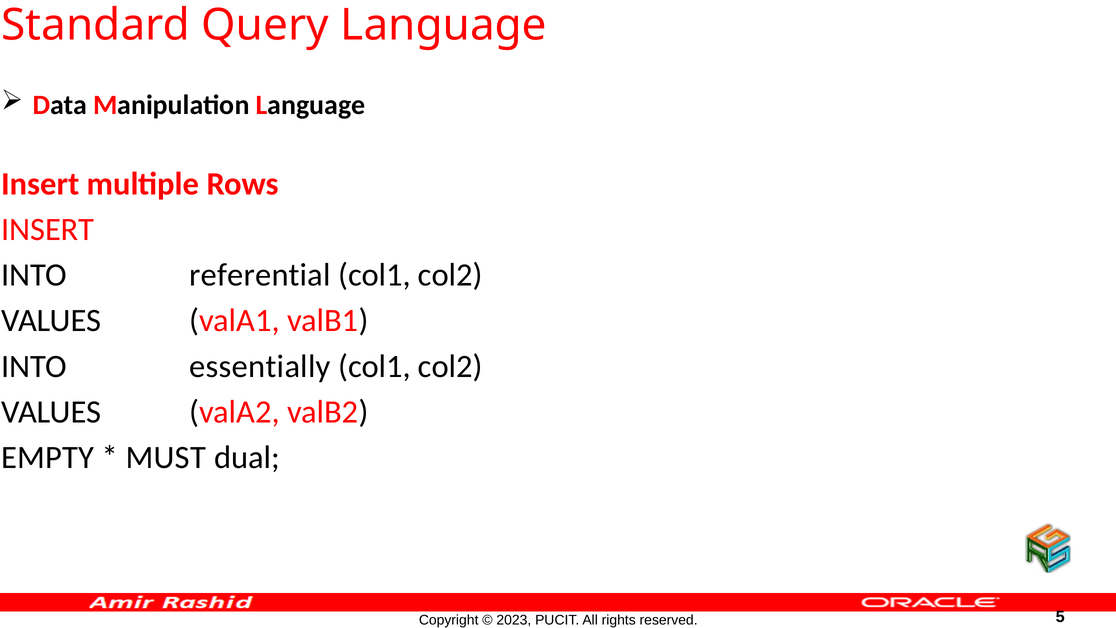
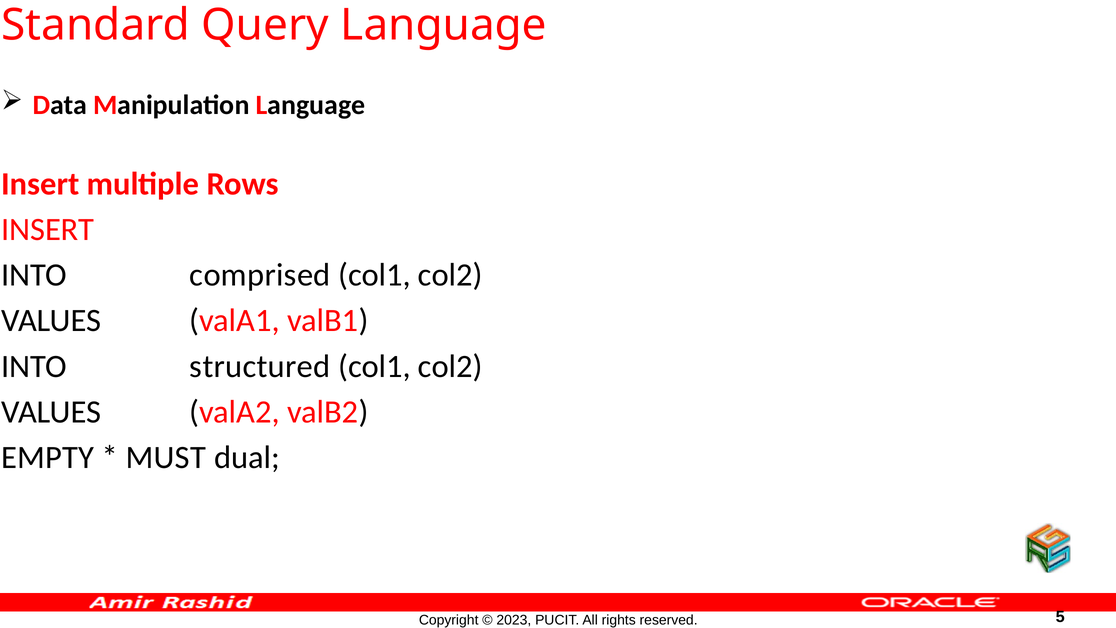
referential: referential -> comprised (260, 275)
essentially: essentially -> structured (260, 366)
